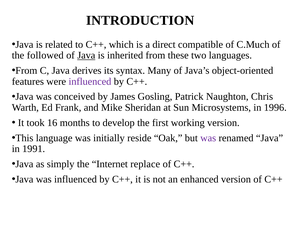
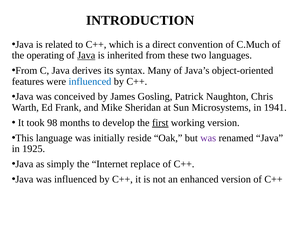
compatible: compatible -> convention (201, 44)
followed: followed -> operating (45, 55)
influenced colour: purple -> blue (90, 81)
1996: 1996 -> 1941 (275, 108)
16: 16 -> 98 (52, 123)
first underline: none -> present (160, 123)
1991: 1991 -> 1925 (34, 149)
